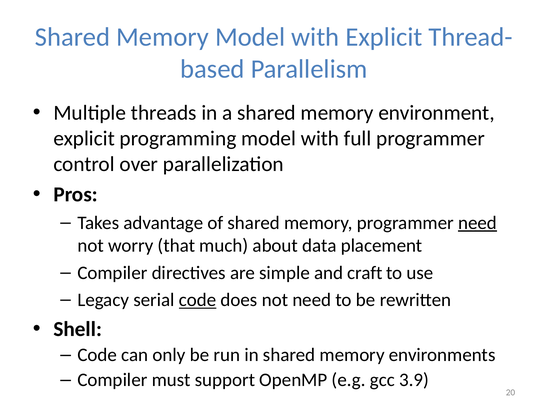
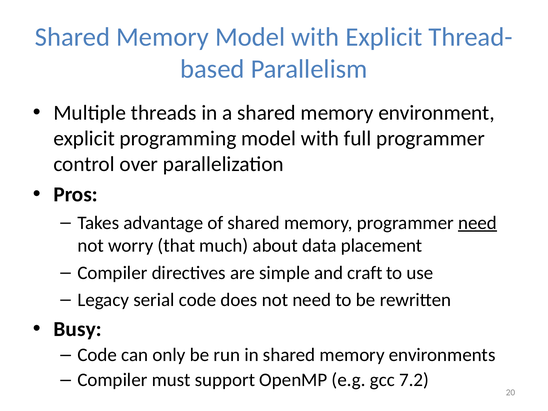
code underline: present -> none (198, 300)
Shell: Shell -> Busy (78, 329)
3.9: 3.9 -> 7.2 (414, 380)
